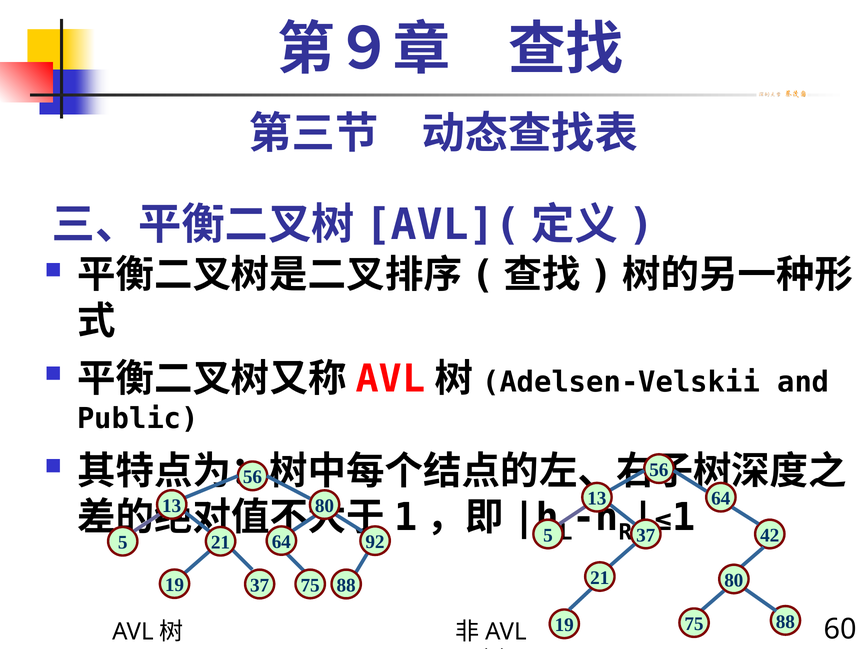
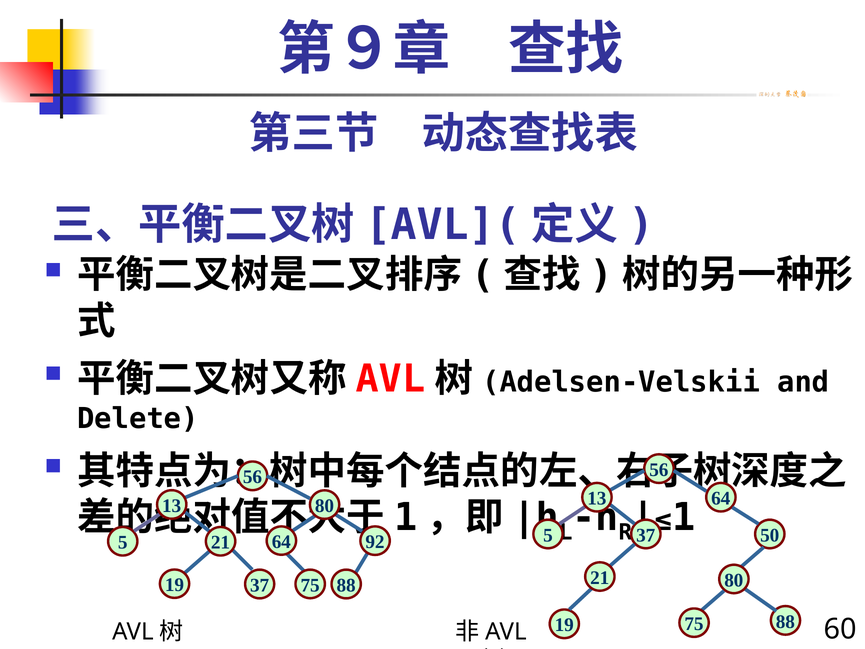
Public: Public -> Delete (138, 419)
42: 42 -> 50 (770, 535)
